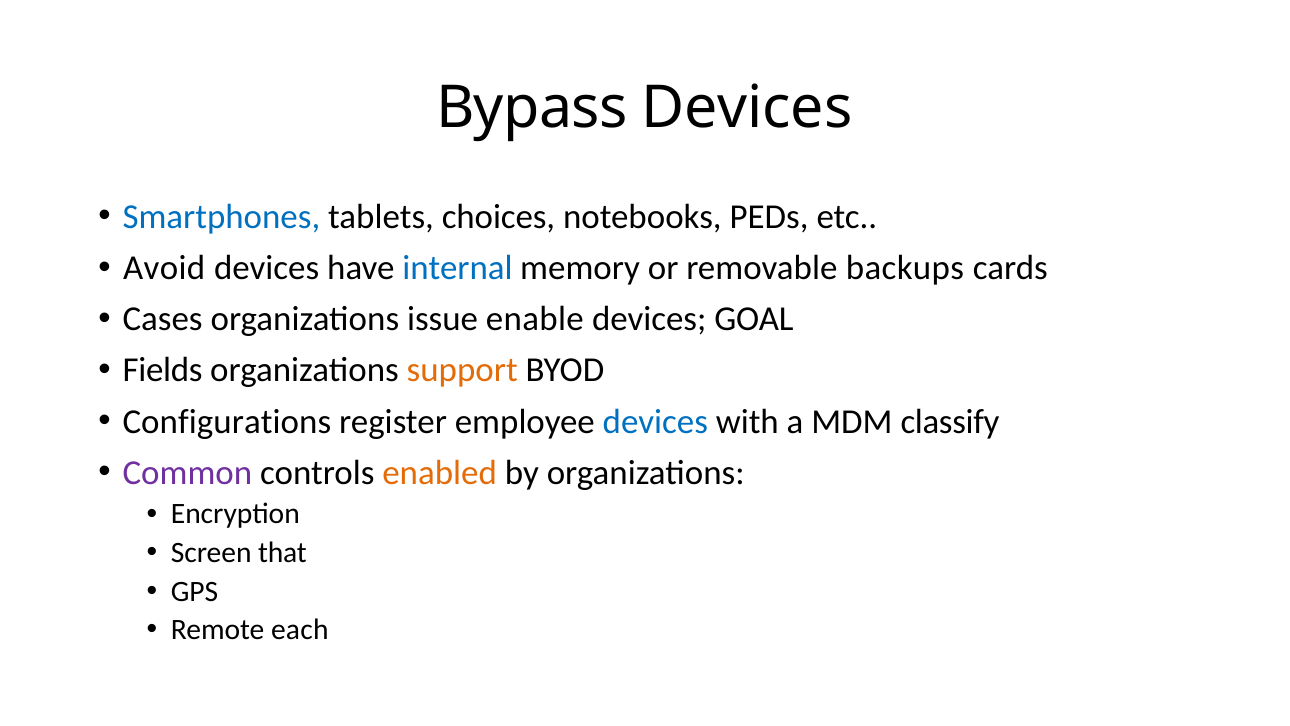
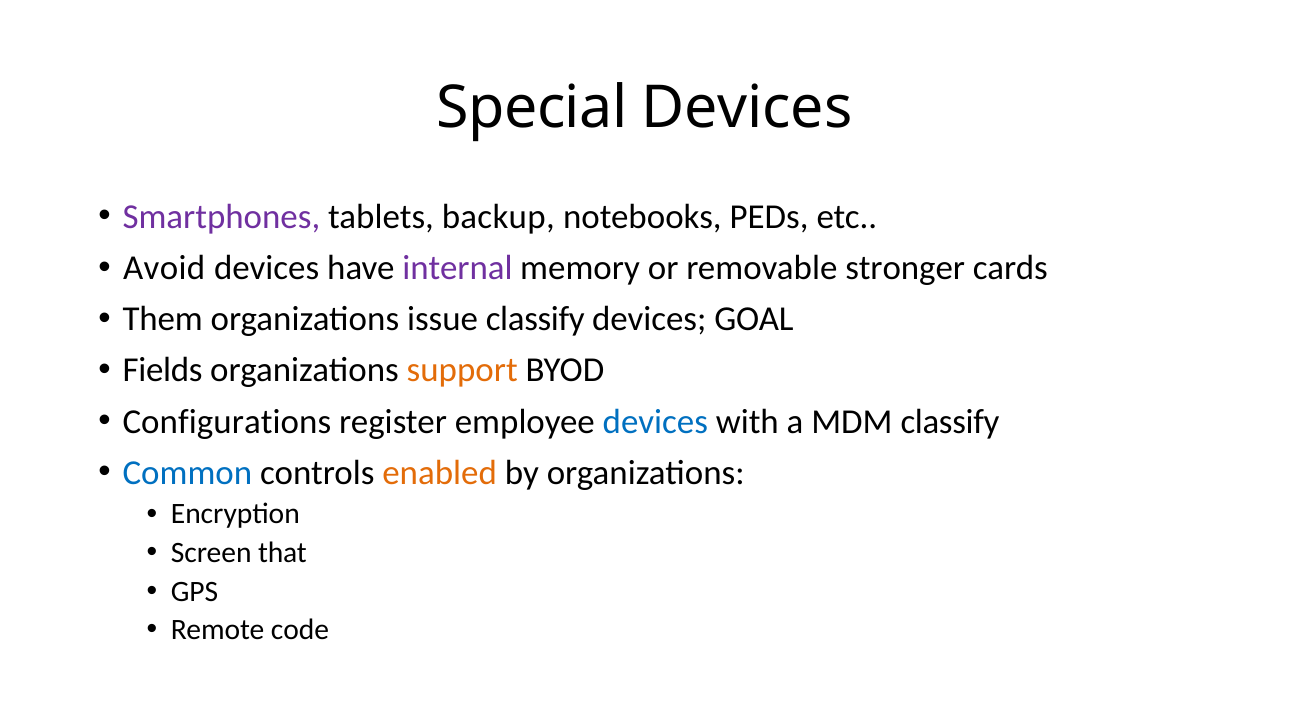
Bypass: Bypass -> Special (532, 108)
Smartphones colour: blue -> purple (221, 217)
choices: choices -> backup (498, 217)
internal colour: blue -> purple (457, 268)
backups: backups -> stronger (905, 268)
Cases: Cases -> Them (163, 319)
issue enable: enable -> classify (535, 319)
Common colour: purple -> blue (187, 472)
each: each -> code (300, 630)
